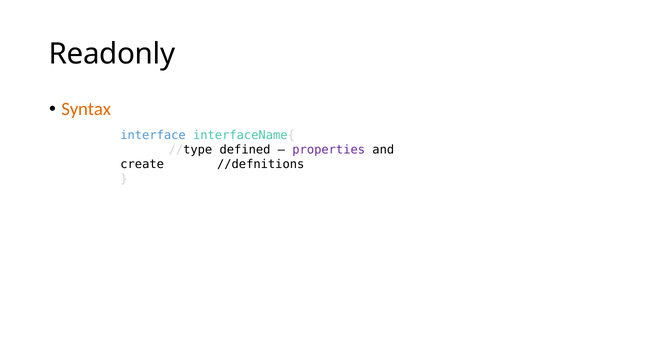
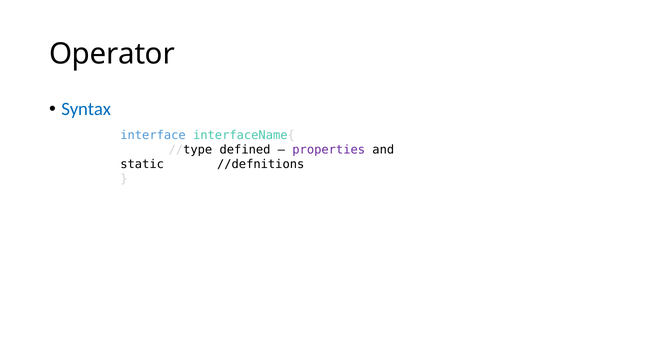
Readonly: Readonly -> Operator (112, 54)
Syntax colour: orange -> blue (86, 109)
create: create -> static (142, 164)
